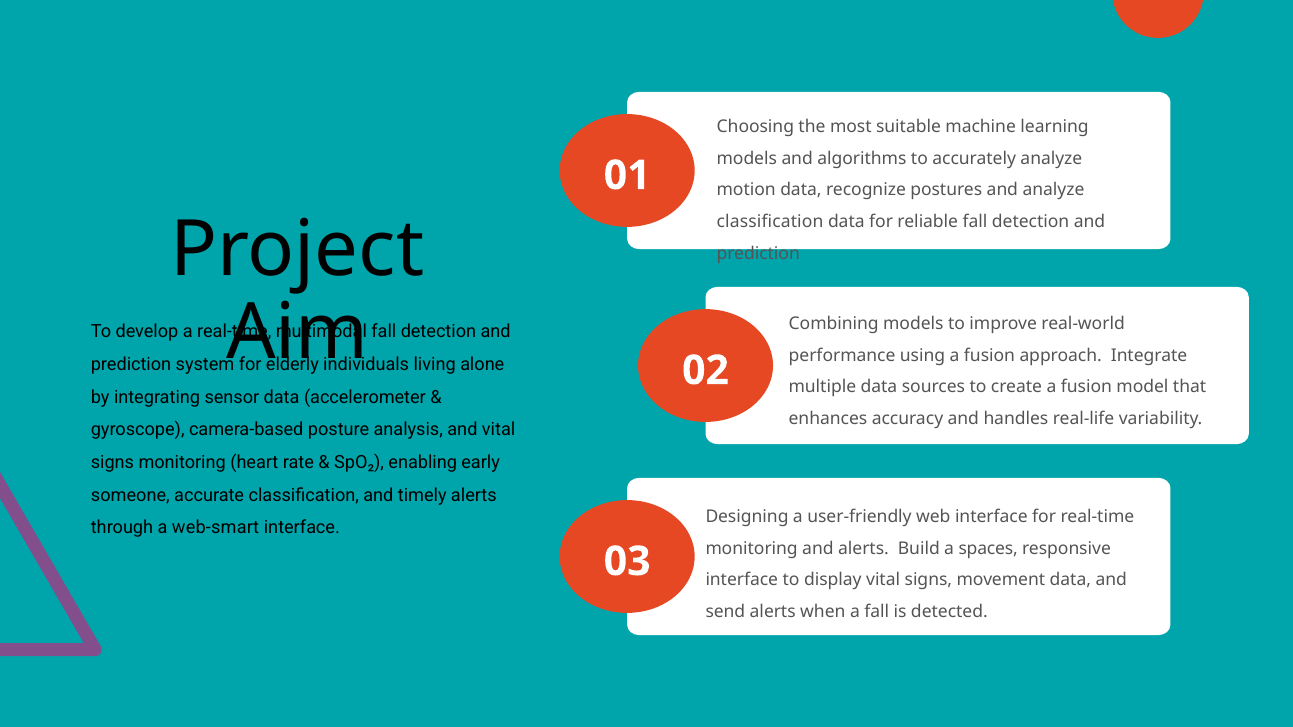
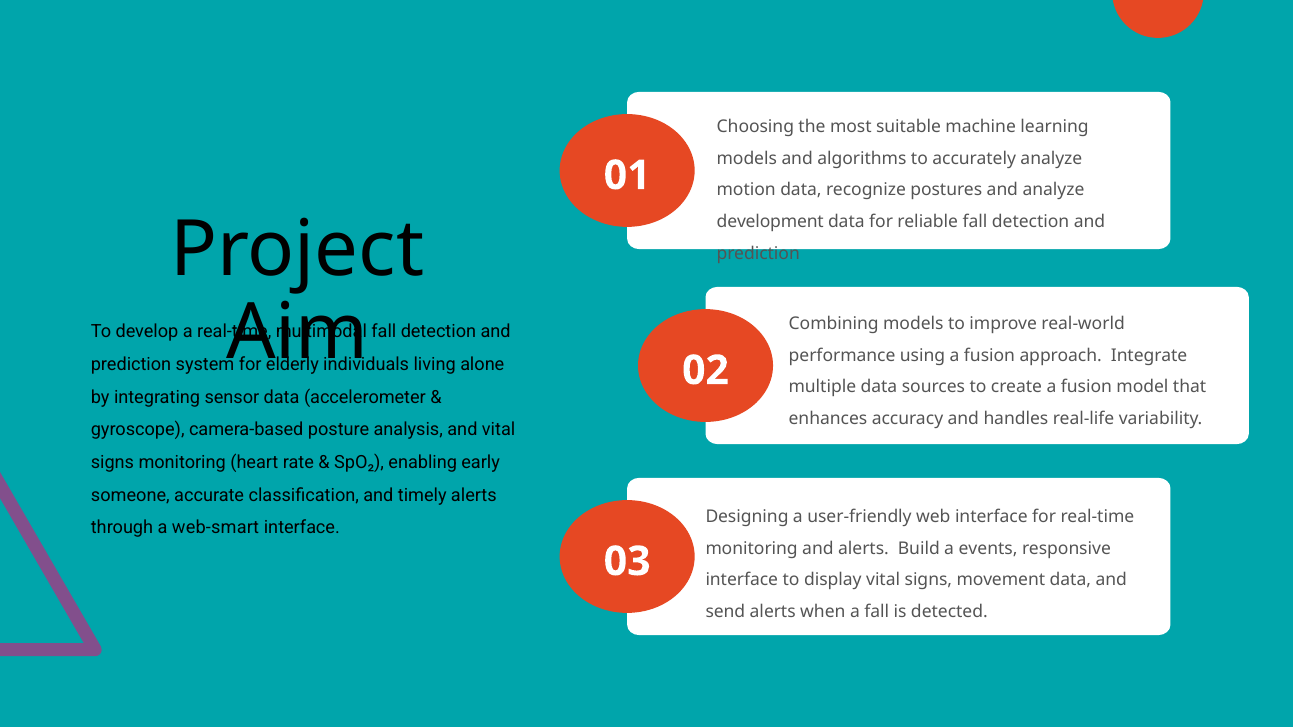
classification: classification -> development (770, 222)
spaces: spaces -> events (988, 549)
